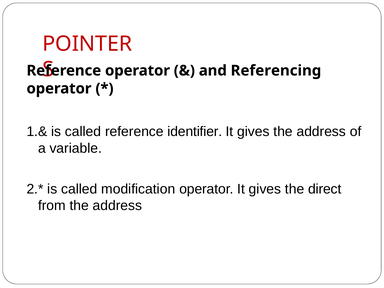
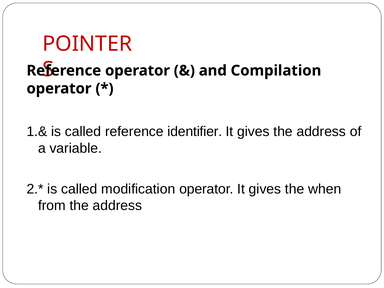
Referencing: Referencing -> Compilation (276, 71)
direct: direct -> when (325, 189)
